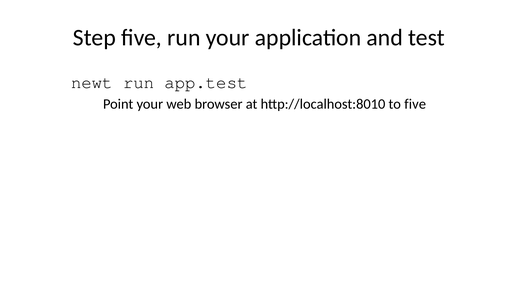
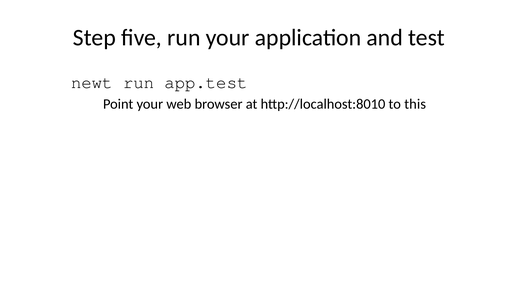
to five: five -> this (415, 104)
